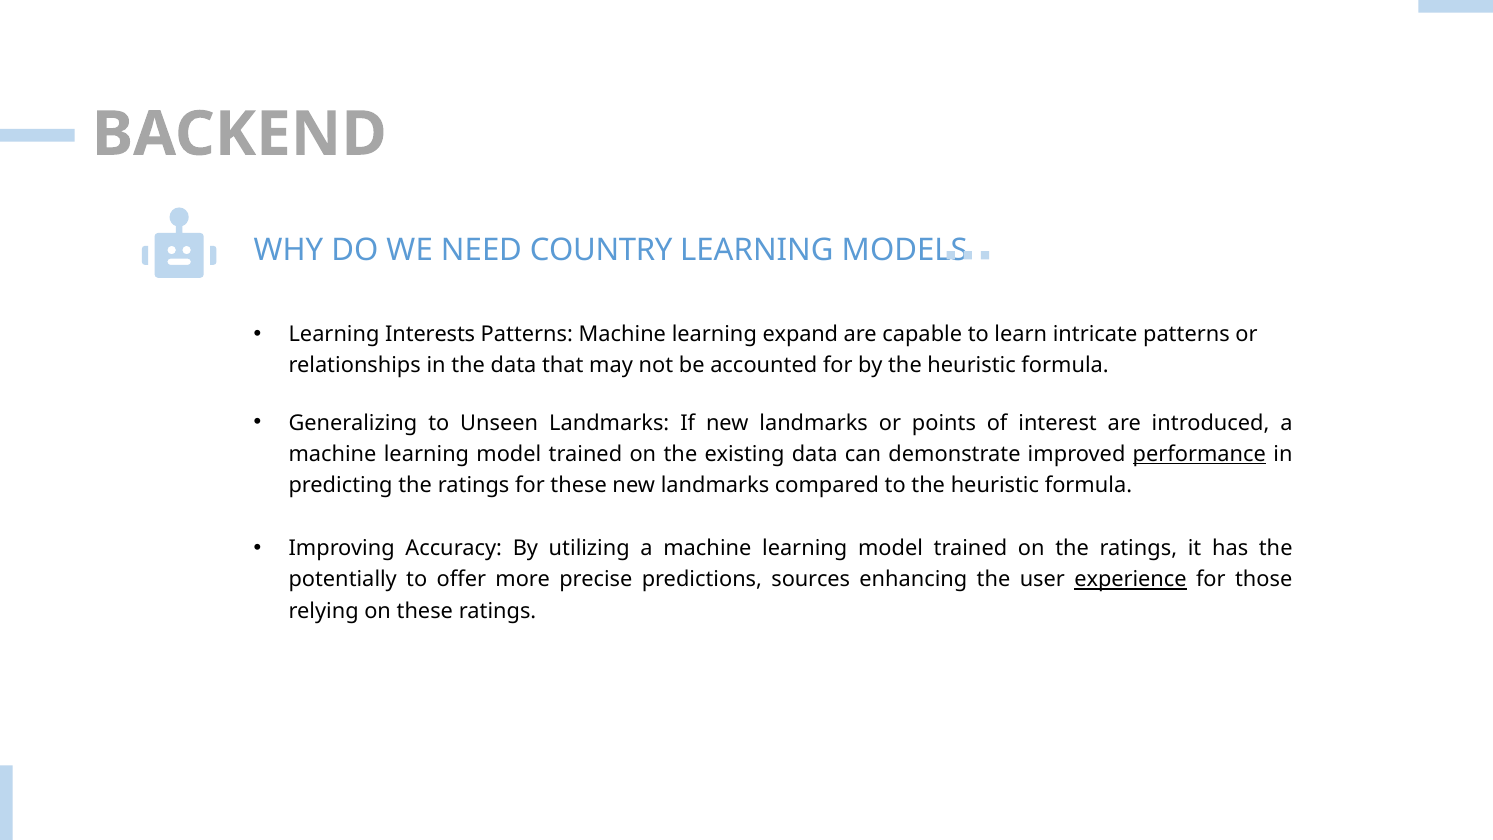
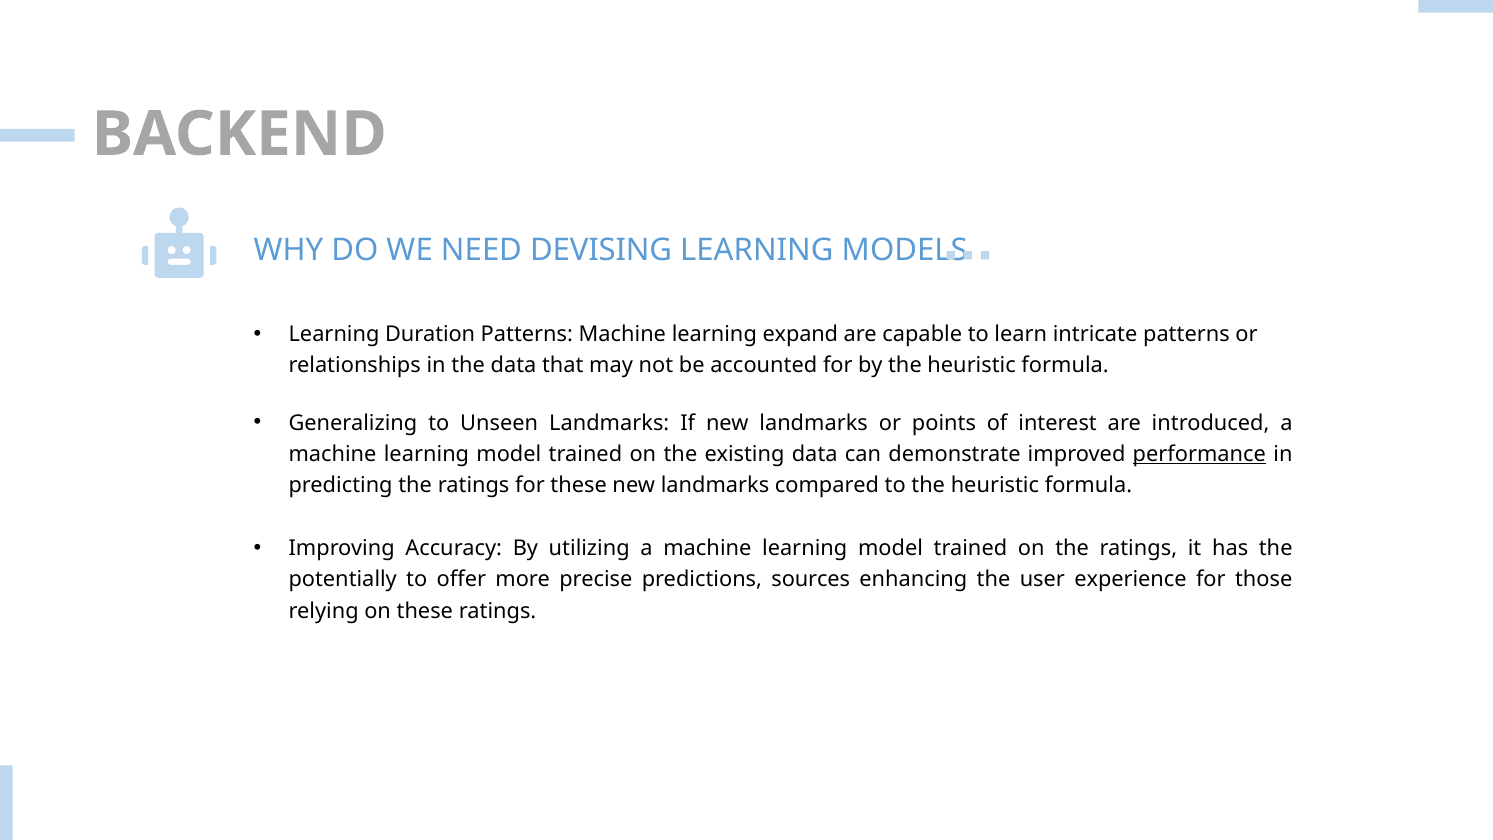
COUNTRY: COUNTRY -> DEVISING (601, 251)
Interests: Interests -> Duration (430, 334)
experience underline: present -> none (1130, 580)
